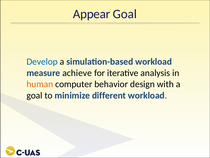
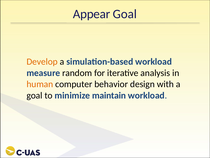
Develop colour: blue -> orange (42, 62)
achieve: achieve -> random (77, 73)
different: different -> maintain (109, 95)
